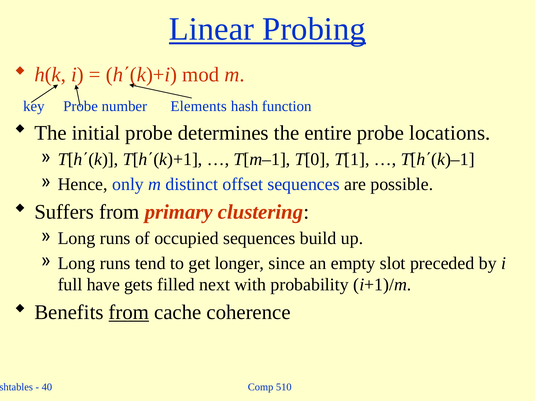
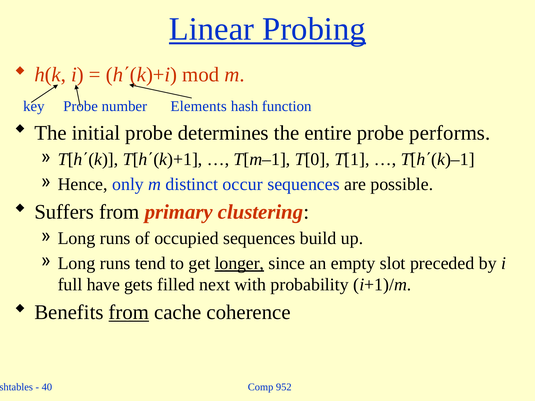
locations: locations -> performs (450, 133)
offset: offset -> occur (243, 184)
longer underline: none -> present (239, 263)
510: 510 -> 952 (284, 387)
